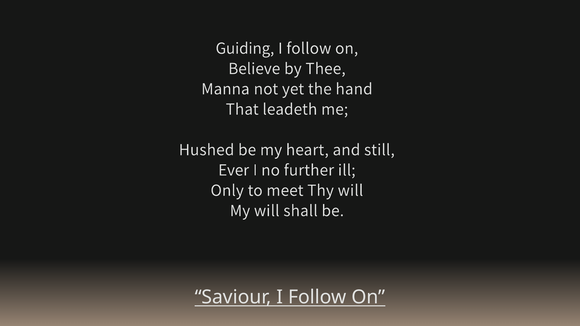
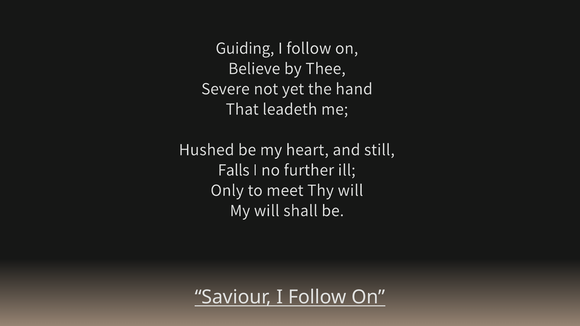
Manna: Manna -> Severe (225, 89)
Ever: Ever -> Falls (234, 170)
